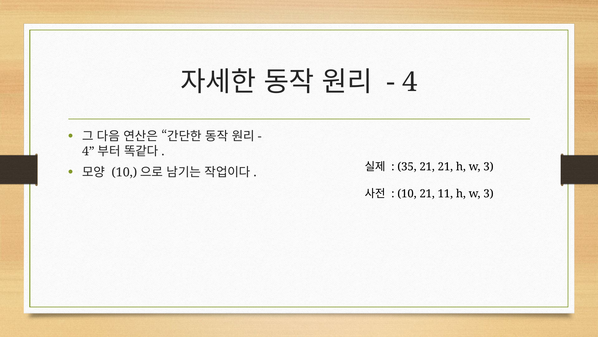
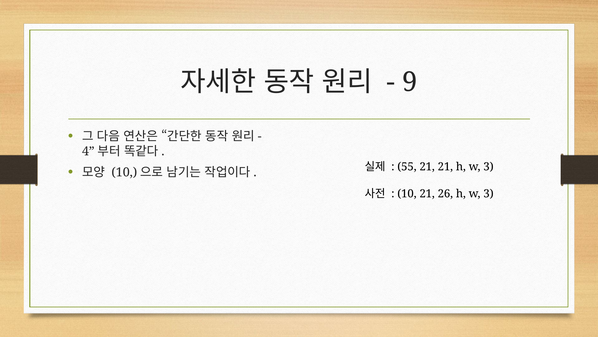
4: 4 -> 9 (410, 82)
35: 35 -> 55 (407, 166)
11: 11 -> 26 (445, 193)
